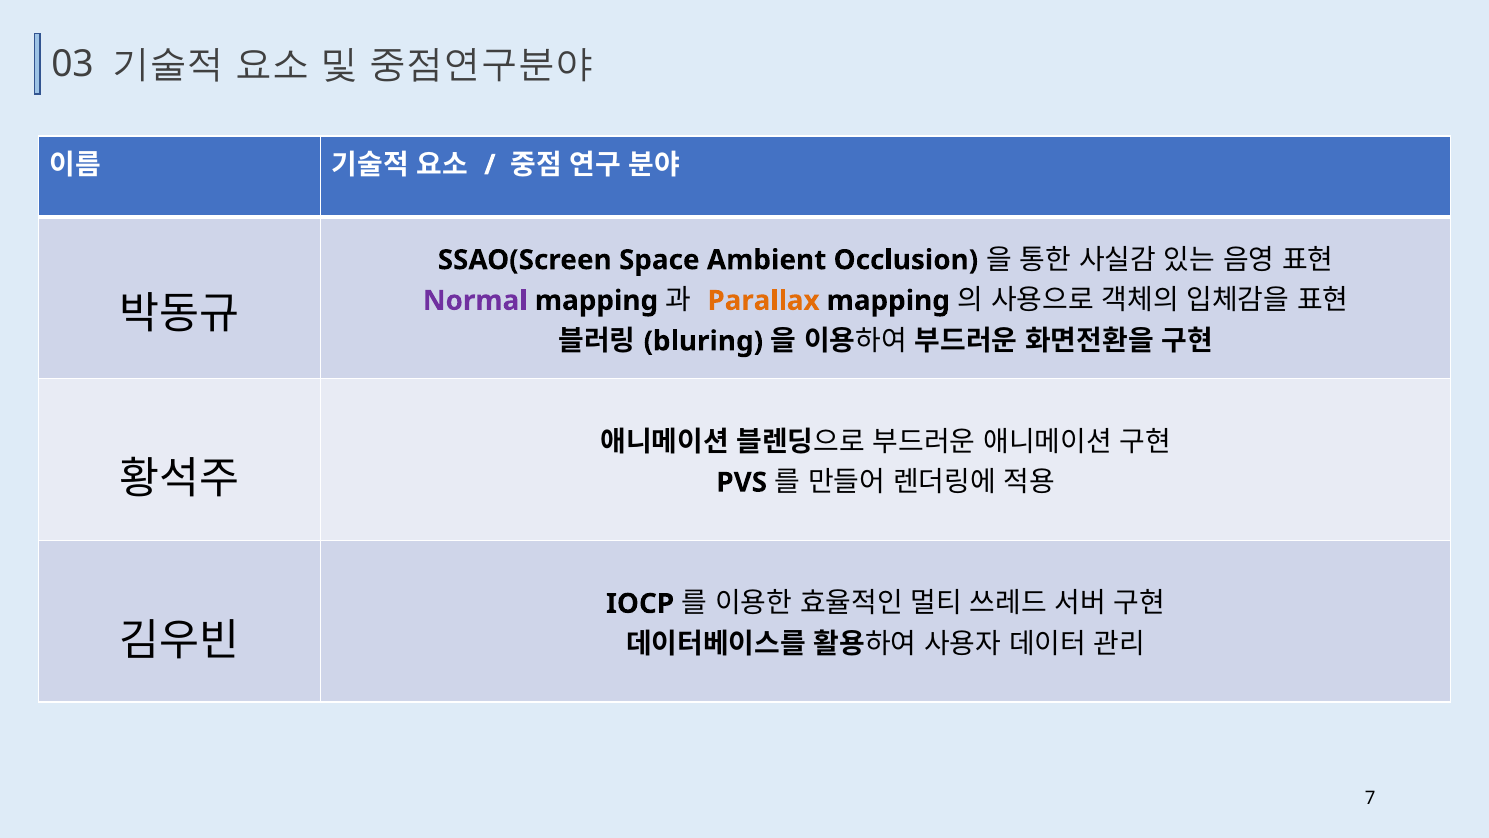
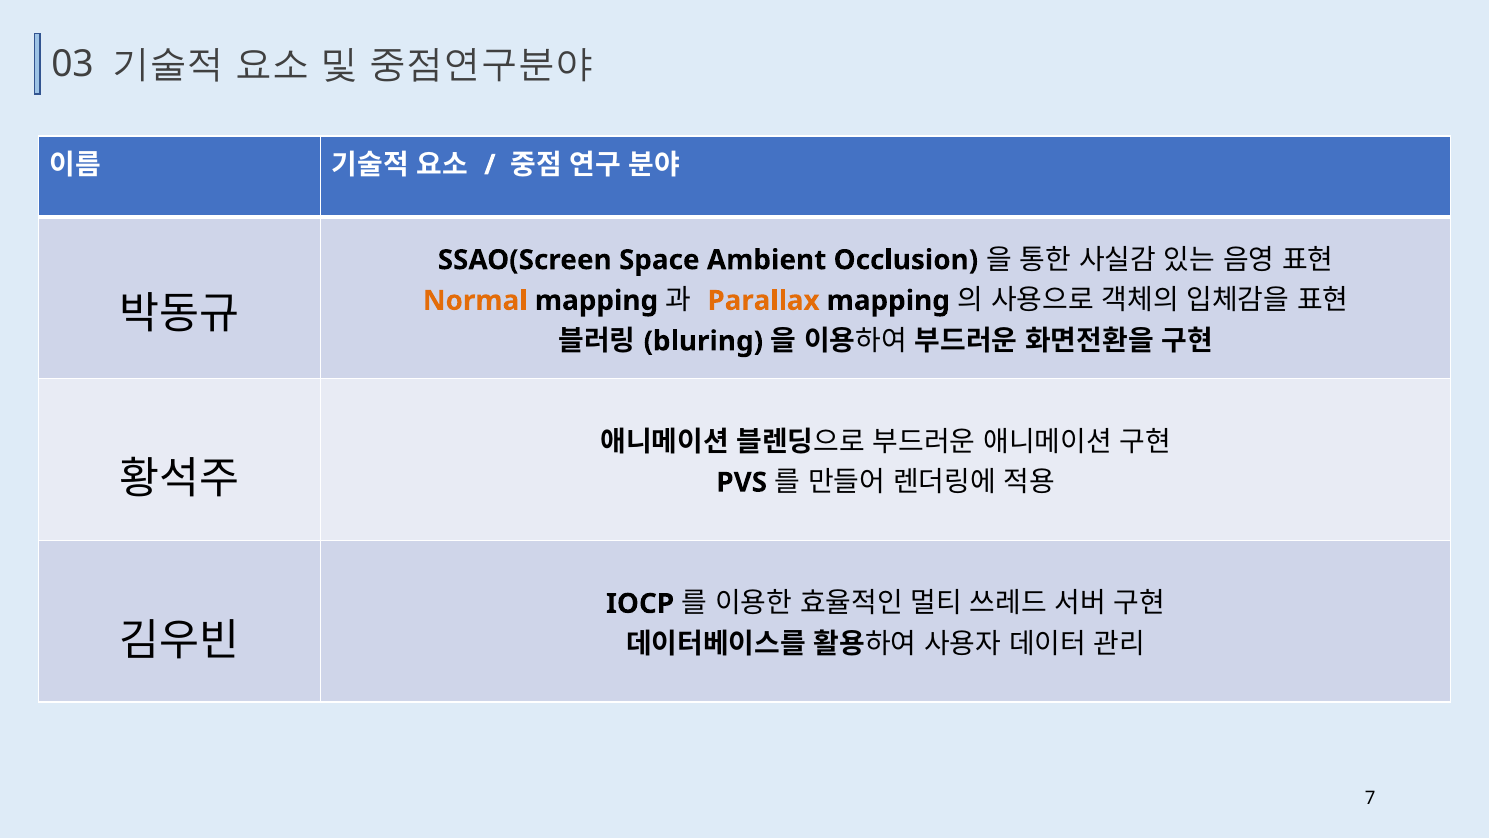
Normal colour: purple -> orange (475, 300)
